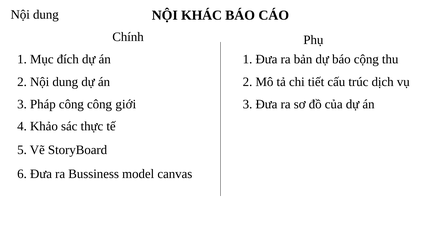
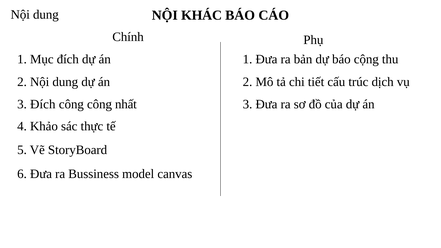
3 Pháp: Pháp -> Đích (43, 104)
giới: giới -> nhất (126, 104)
